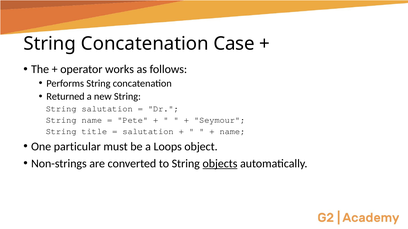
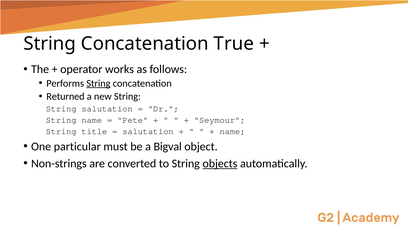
Case: Case -> True (234, 44)
String underline: none -> present (98, 84)
Loops: Loops -> Bigval (168, 147)
